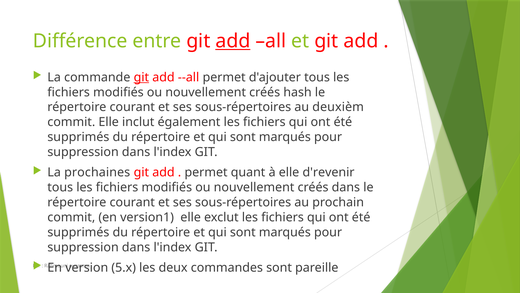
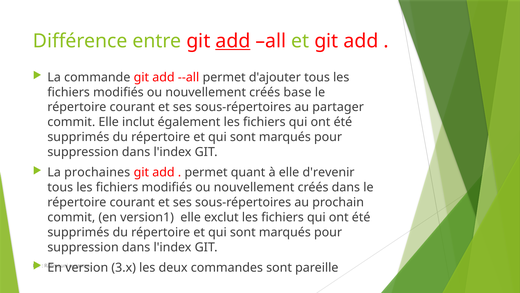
git underline: present -> none (141, 77)
hash: hash -> base (297, 92)
deuxièm: deuxièm -> partager (338, 107)
5.x: 5.x -> 3.x (124, 267)
